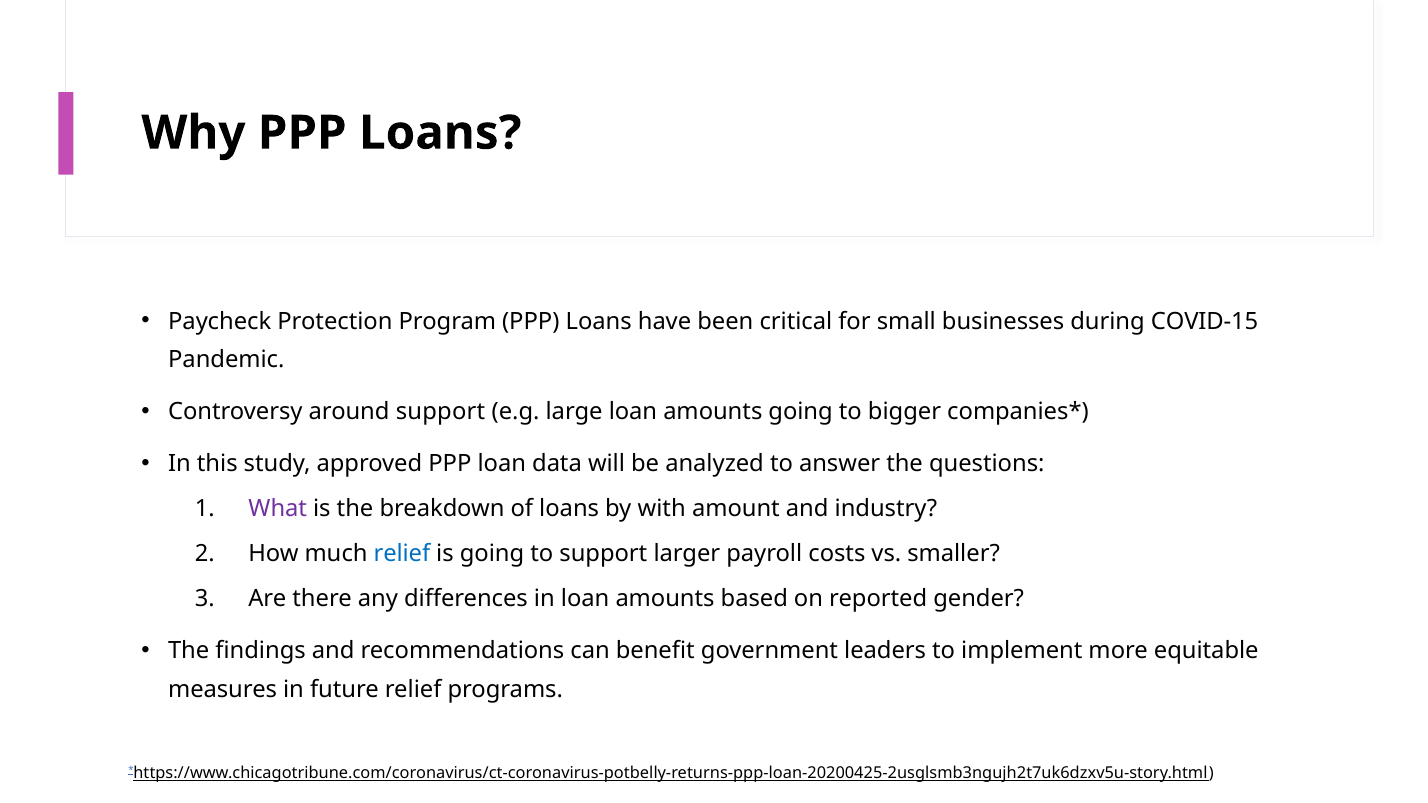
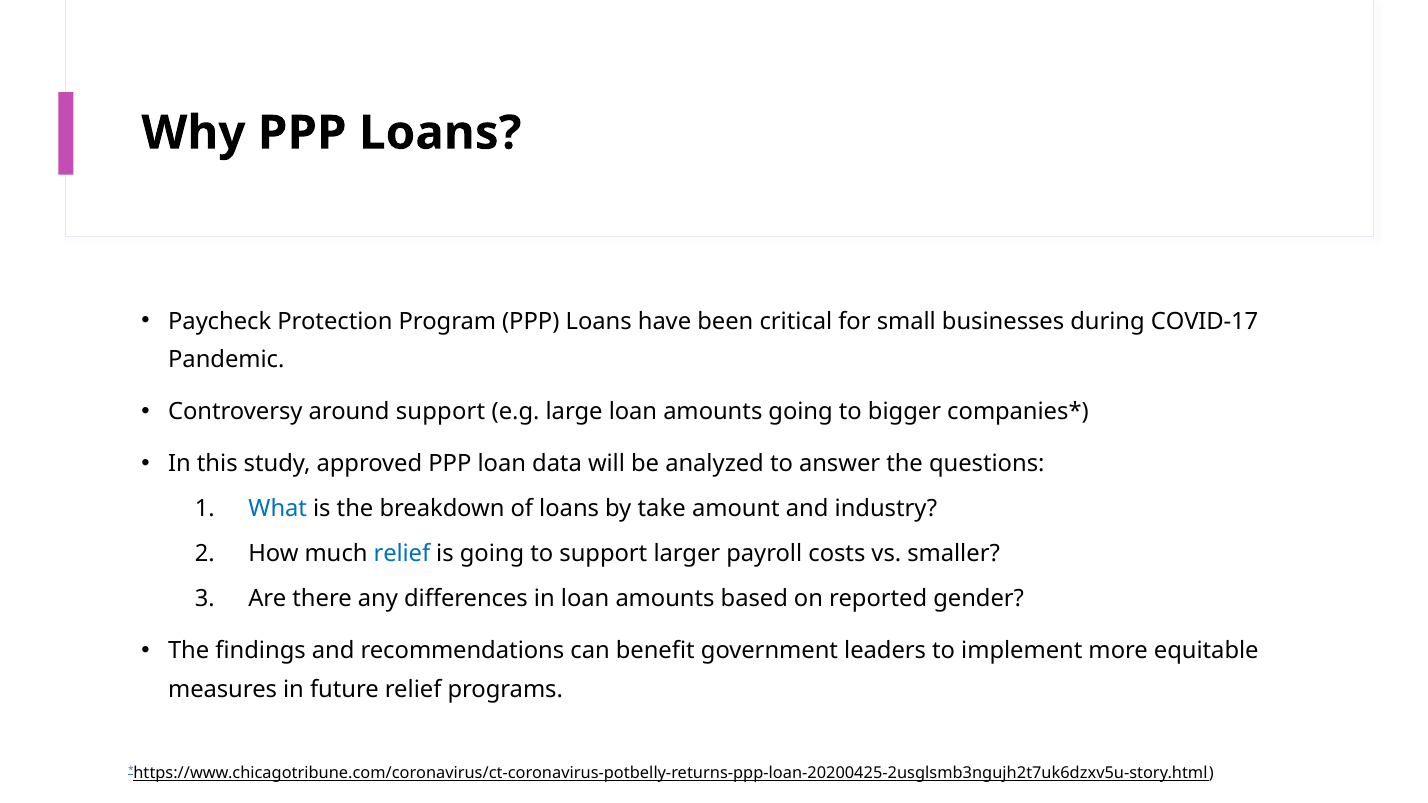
COVID-15: COVID-15 -> COVID-17 (1205, 321)
What colour: purple -> blue (278, 509)
with: with -> take (662, 509)
